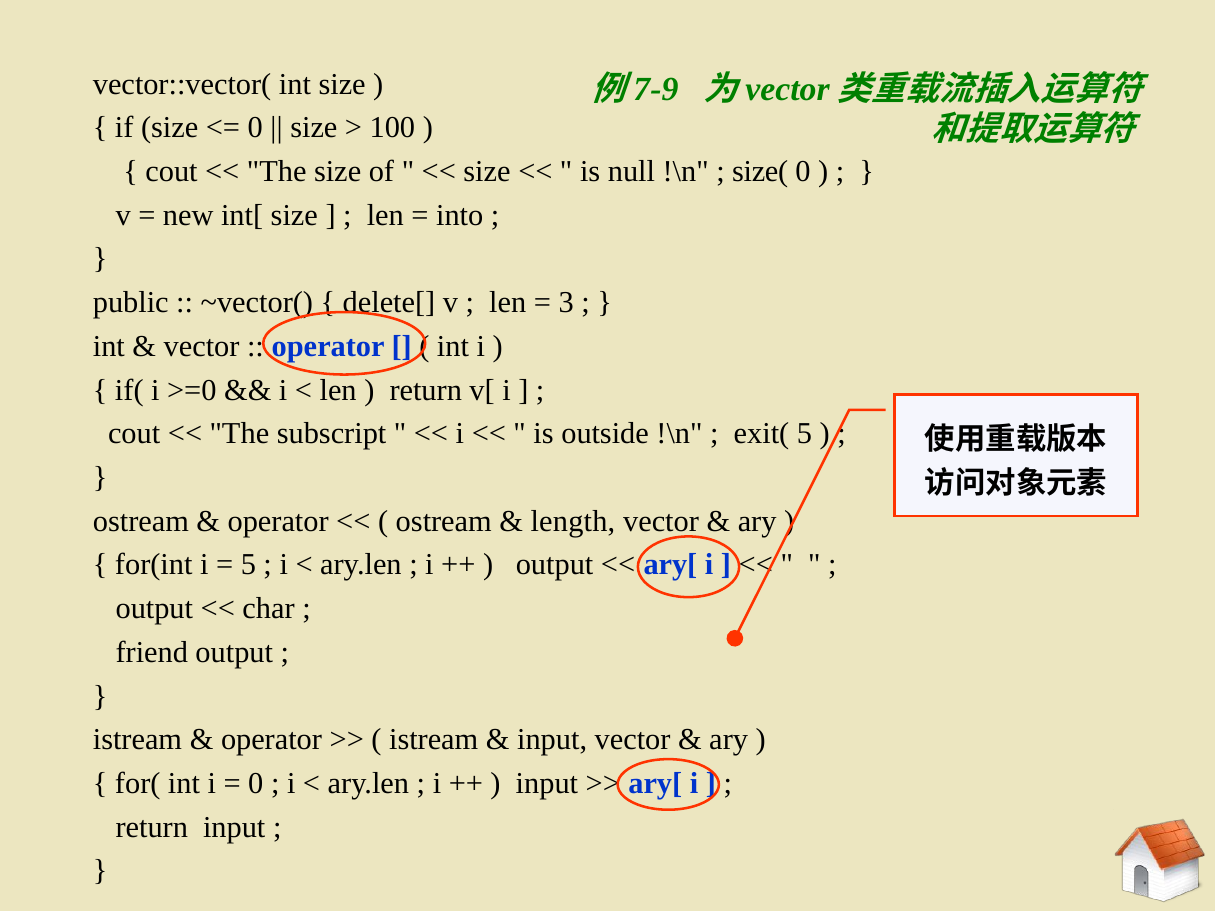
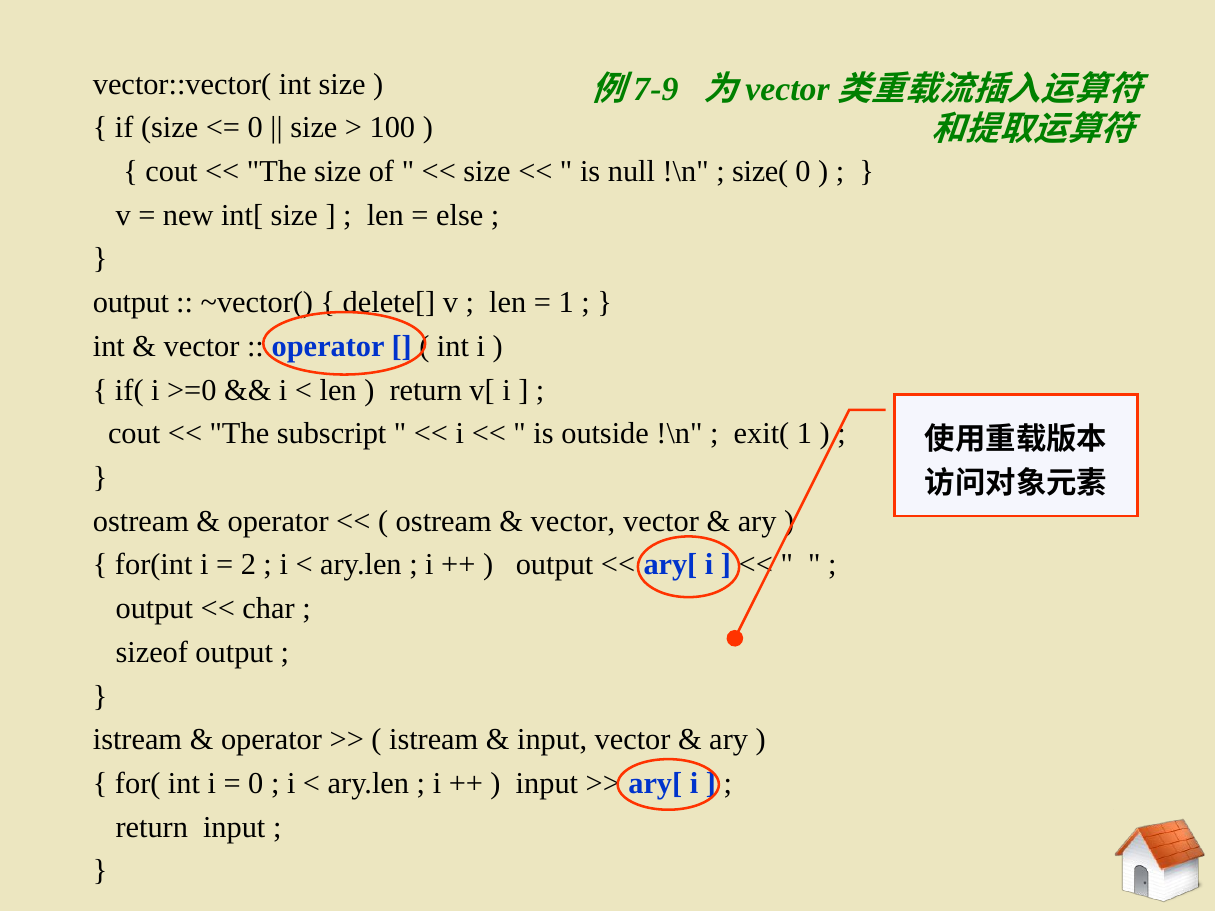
into: into -> else (460, 215)
public: public -> output (131, 303)
3: 3 -> 1 (566, 303)
exit( 5: 5 -> 1 (804, 434)
length: length -> vector (573, 521)
5: 5 -> 2 (248, 565)
friend: friend -> sizeof (152, 653)
